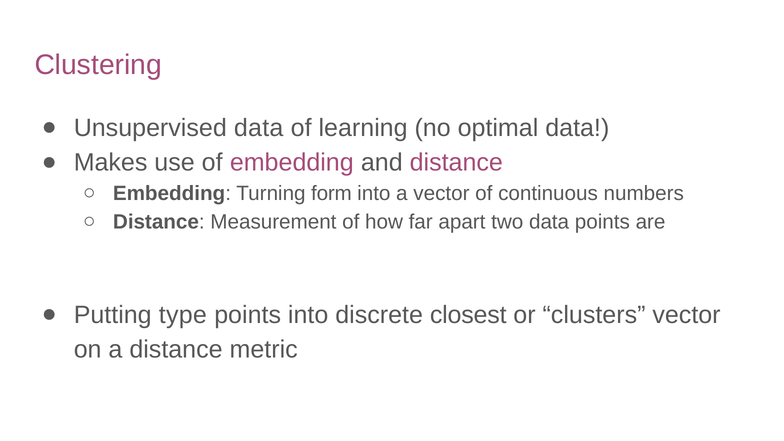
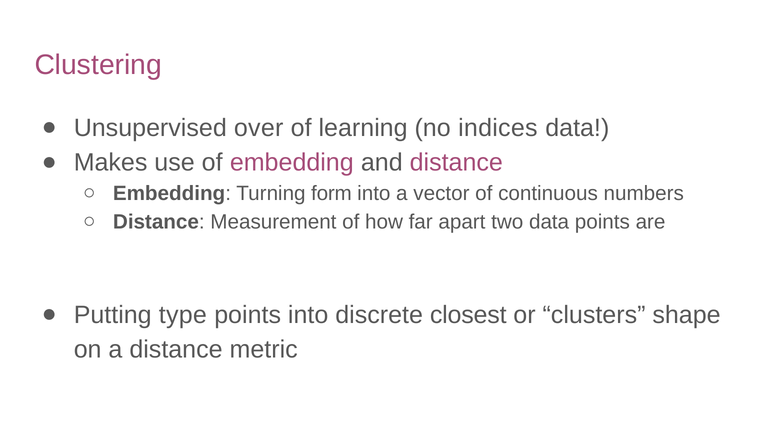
Unsupervised data: data -> over (259, 128)
optimal: optimal -> indices (498, 128)
clusters vector: vector -> shape (687, 315)
